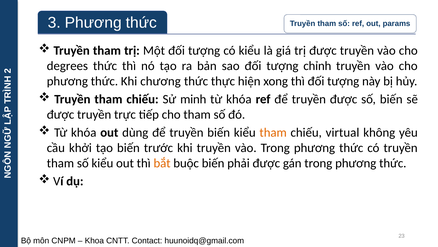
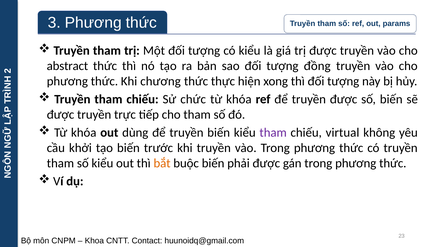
degrees: degrees -> abstract (67, 66)
chỉnh: chỉnh -> đồng (317, 66)
minh: minh -> chức (193, 99)
tham colour: orange -> purple (273, 132)
